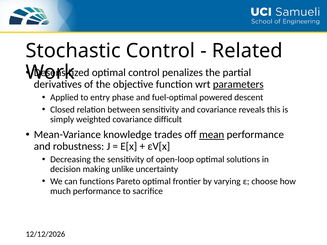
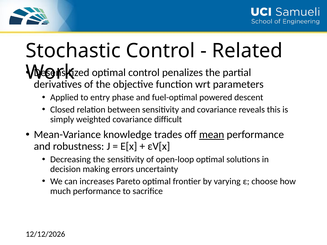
parameters underline: present -> none (238, 84)
unlike: unlike -> errors (123, 169)
functions: functions -> increases (97, 181)
